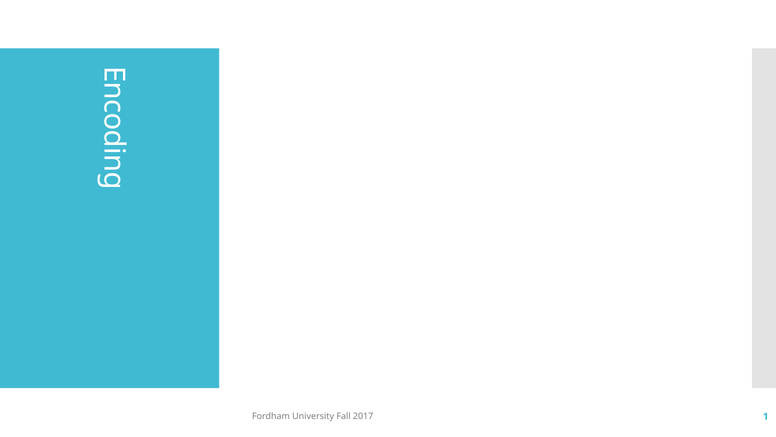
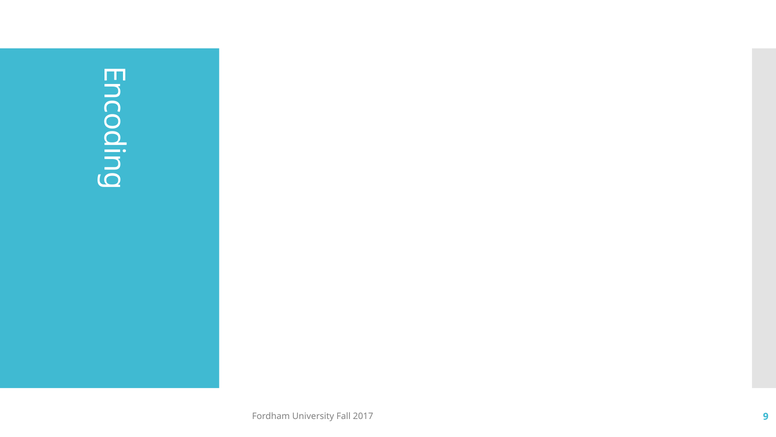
1: 1 -> 9 (766, 416)
